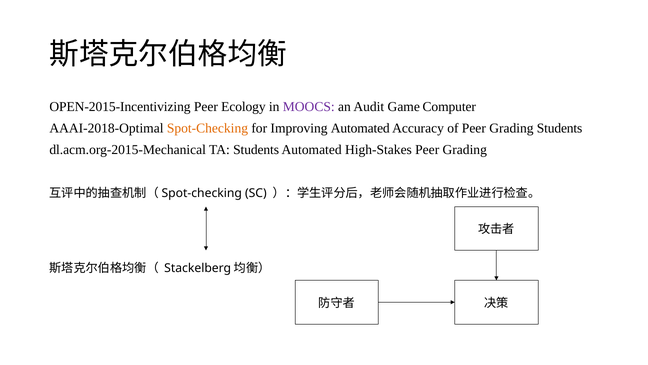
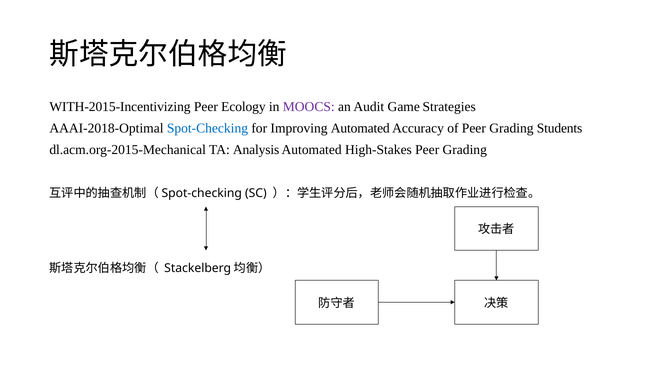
OPEN-2015-Incentivizing: OPEN-2015-Incentivizing -> WITH-2015-Incentivizing (120, 107)
Computer: Computer -> Strategies (449, 107)
Spot-Checking colour: orange -> blue (207, 128)
TA Students: Students -> Analysis (256, 149)
